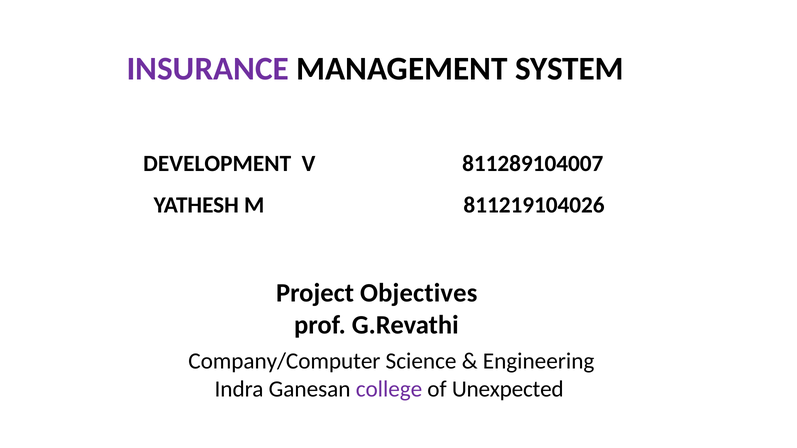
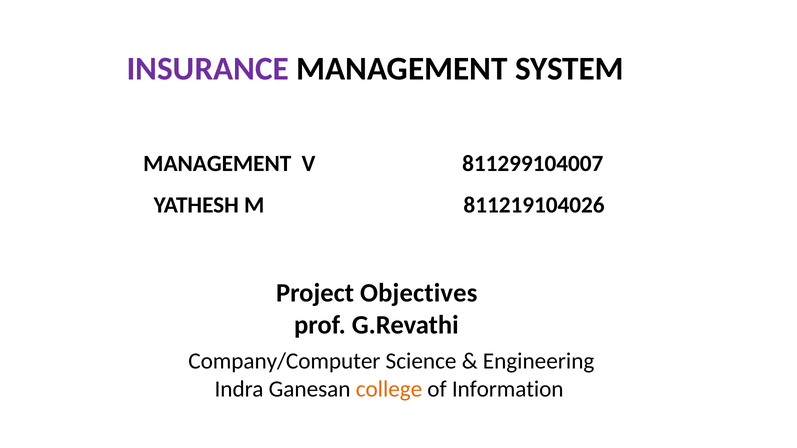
DEVELOPMENT: DEVELOPMENT -> MANAGEMENT (217, 163)
811289104007: 811289104007 -> 811299104007 (533, 163)
college colour: purple -> orange (389, 389)
Unexpected: Unexpected -> Information (508, 389)
